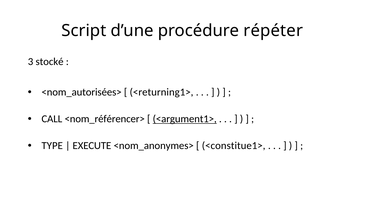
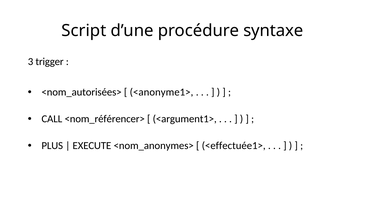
répéter: répéter -> syntaxe (273, 31)
stocké: stocké -> trigger (50, 62)
<returning1>: <returning1> -> <anonyme1> (162, 92)
<argument1> underline: present -> none (185, 119)
TYPE: TYPE -> PLUS (52, 146)
<constitue1>: <constitue1> -> <effectuée1> (234, 146)
